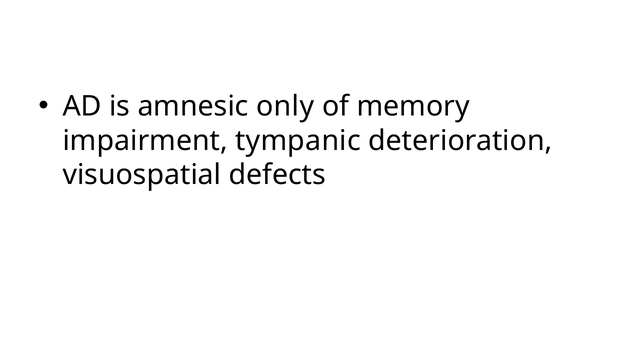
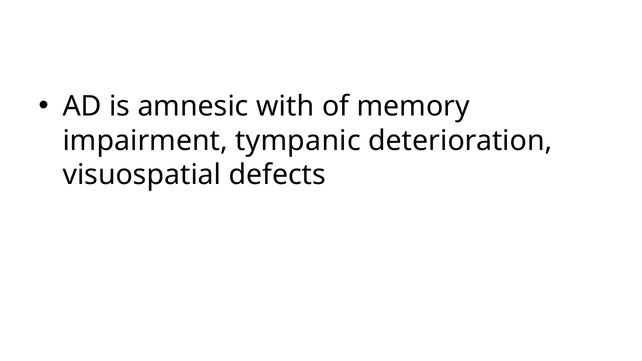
only: only -> with (285, 107)
